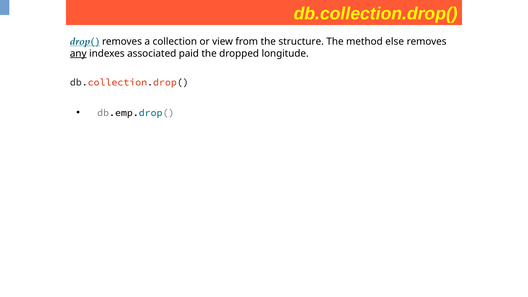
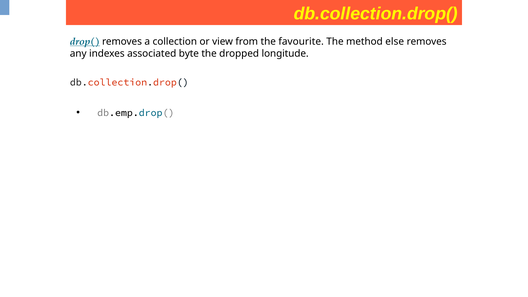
structure: structure -> favourite (301, 42)
any underline: present -> none (78, 53)
paid: paid -> byte (189, 53)
